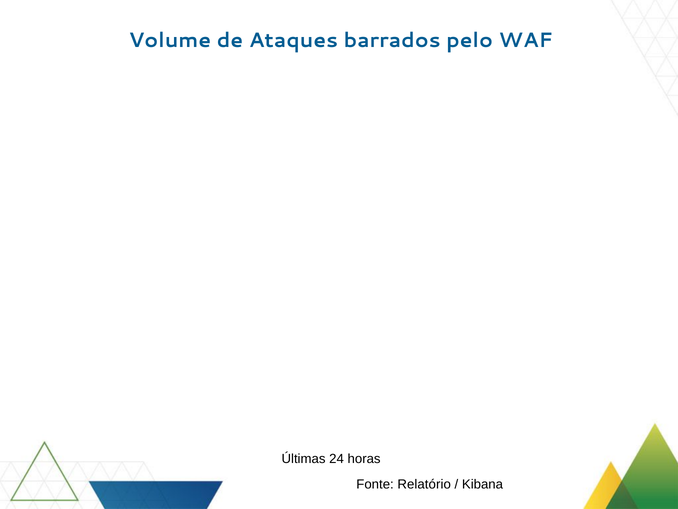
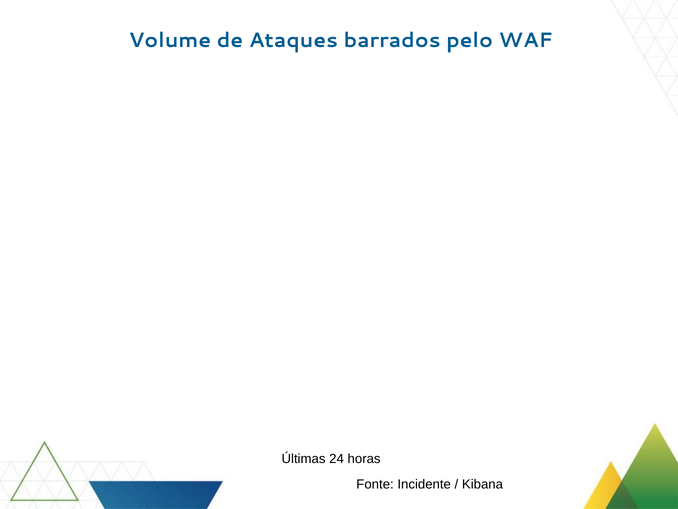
Fonte Relatório: Relatório -> Incidente (424, 484)
